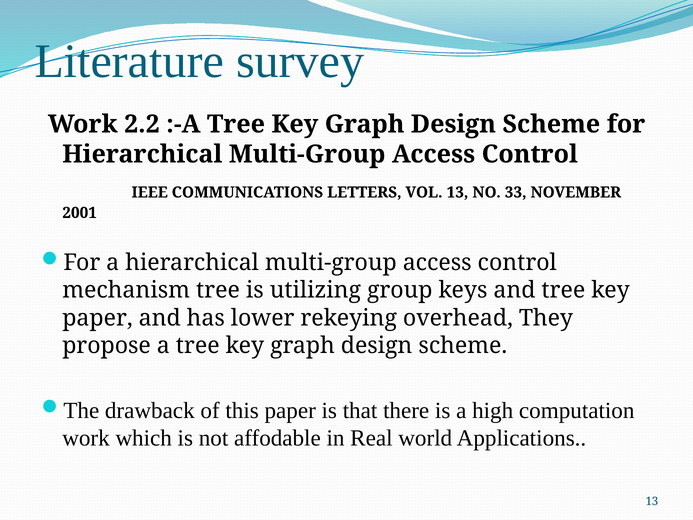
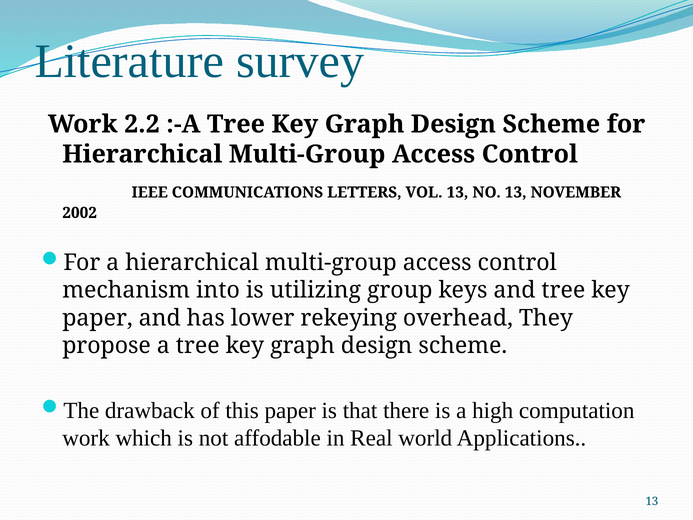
NO 33: 33 -> 13 (516, 192)
2001: 2001 -> 2002 (80, 213)
mechanism tree: tree -> into (218, 290)
